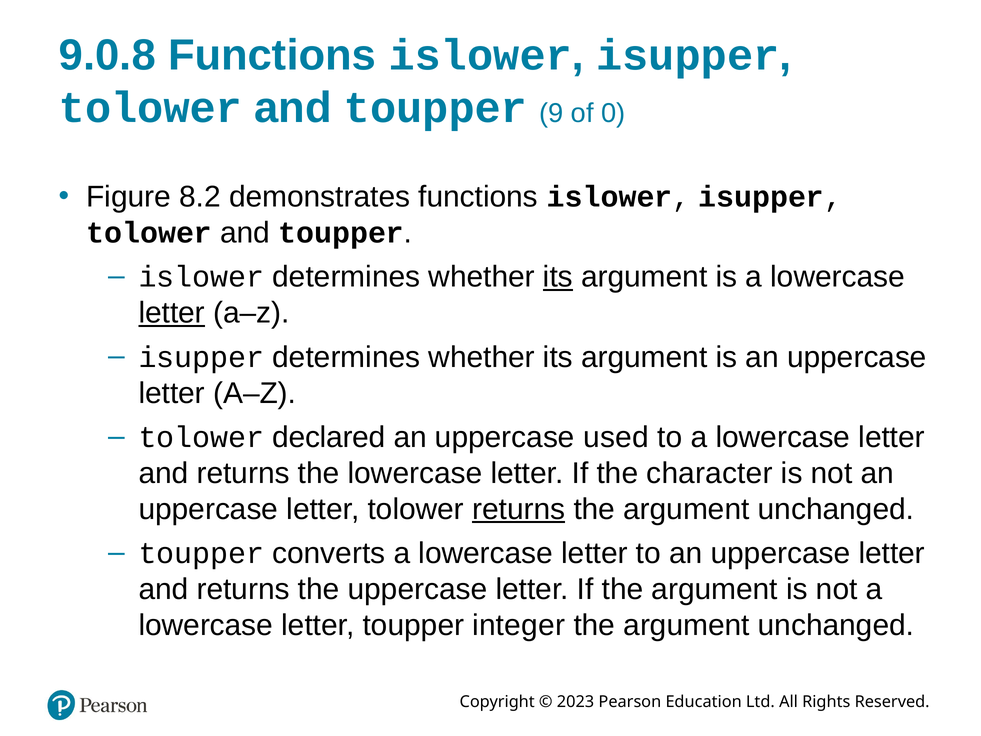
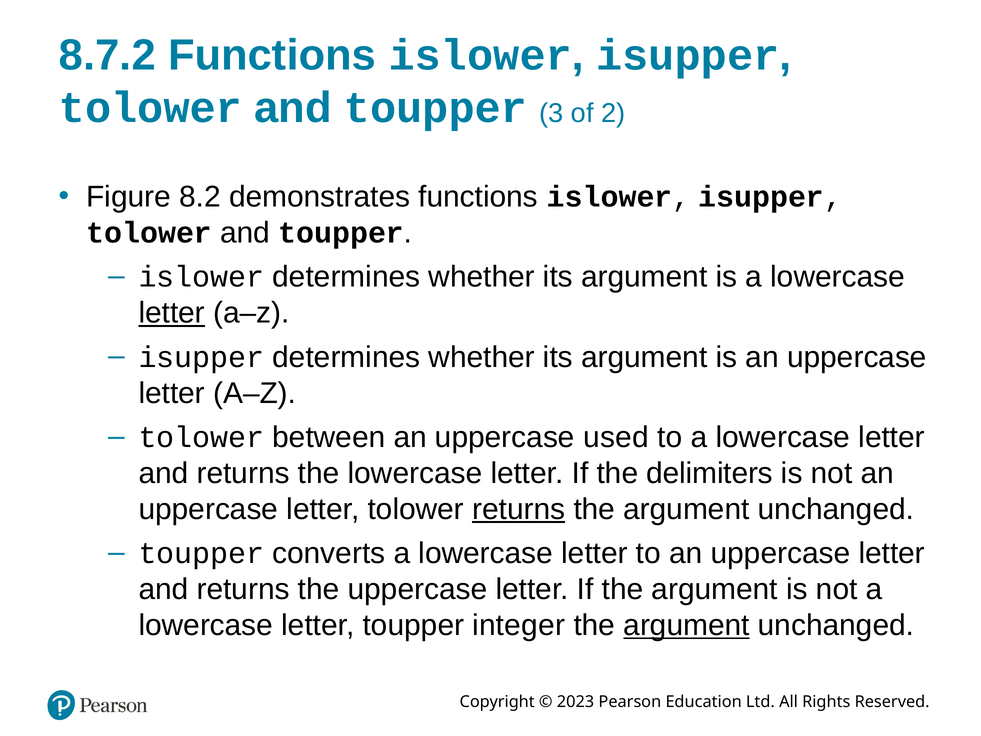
9.0.8: 9.0.8 -> 8.7.2 (107, 56)
9: 9 -> 3 (551, 113)
0: 0 -> 2 (613, 113)
its underline: present -> none (558, 277)
declared: declared -> between (329, 437)
character: character -> delimiters (710, 473)
argument underline: none -> present (687, 625)
